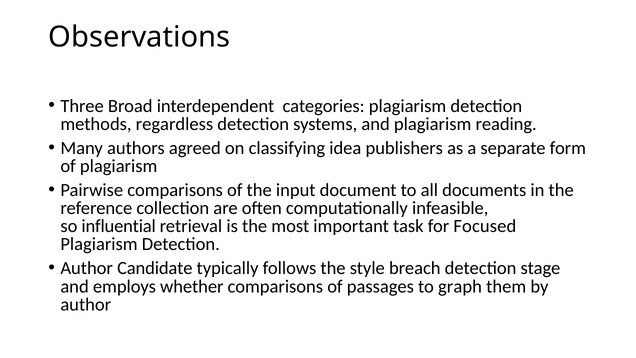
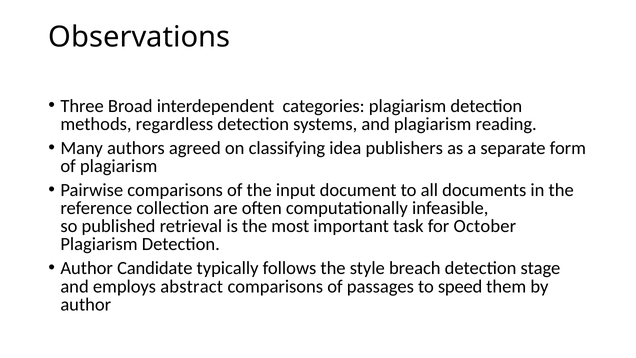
influential: influential -> published (119, 226)
Focused: Focused -> October (485, 226)
whether: whether -> abstract (192, 286)
graph: graph -> speed (460, 286)
